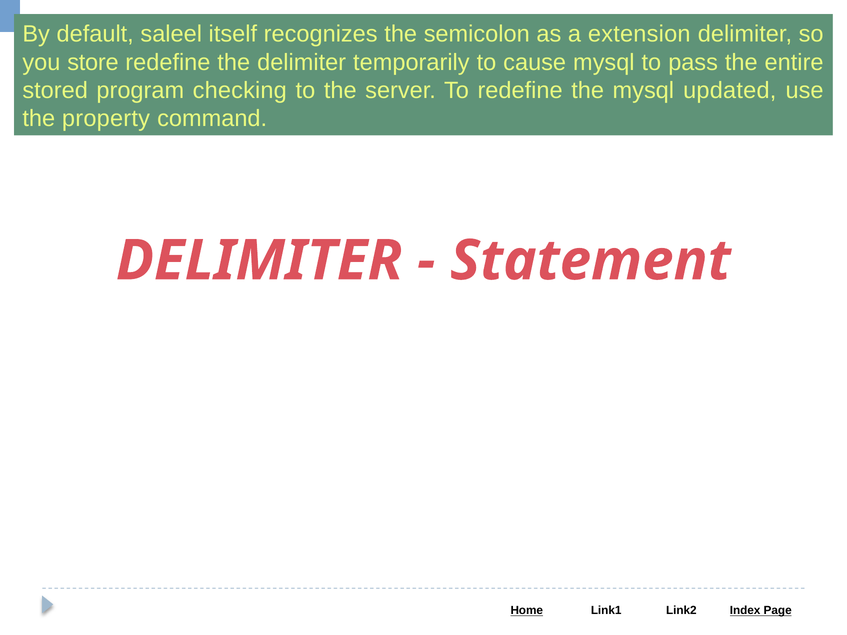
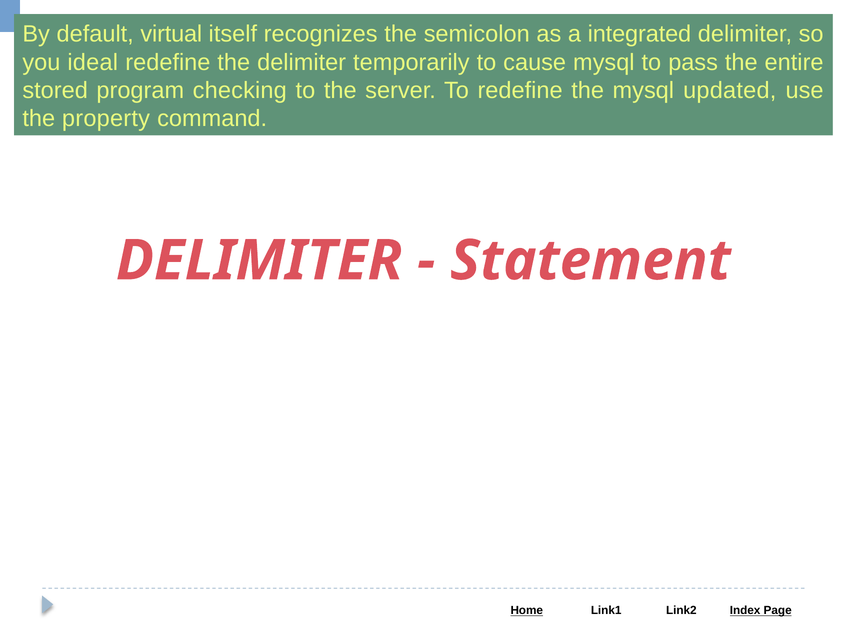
saleel: saleel -> virtual (171, 34)
extension: extension -> integrated (639, 34)
store: store -> ideal (93, 62)
